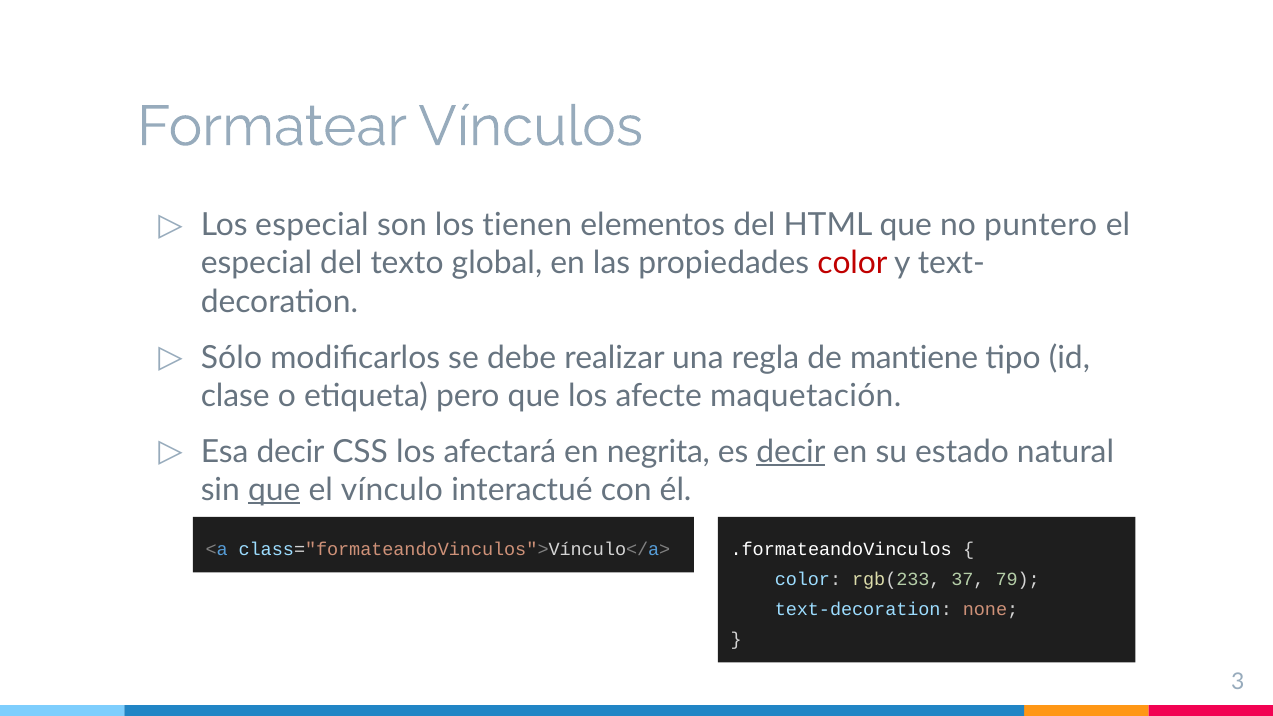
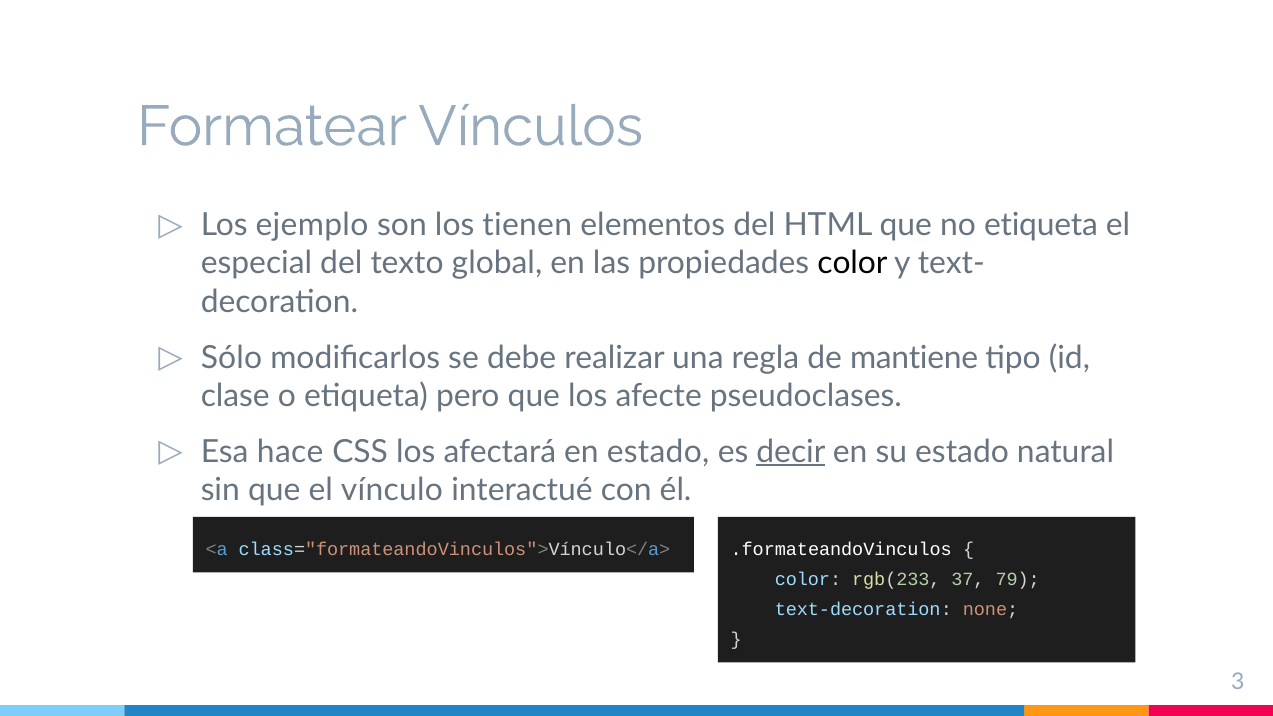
Los especial: especial -> ejemplo (312, 225)
no puntero: puntero -> etiqueta (1041, 225)
color colour: red -> black (852, 263)
maquetación: maquetación -> pseudoclases (806, 396)
Esa decir: decir -> hace (290, 452)
en negrita: negrita -> estado (658, 452)
que underline: present -> none (274, 490)
